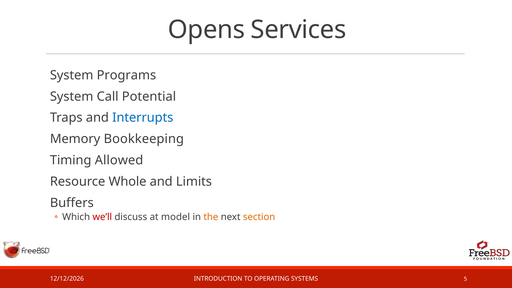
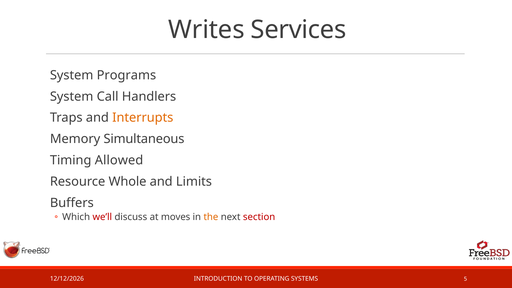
Opens: Opens -> Writes (206, 30)
Potential: Potential -> Handlers (149, 96)
Interrupts colour: blue -> orange (143, 118)
Bookkeeping: Bookkeeping -> Simultaneous (144, 139)
model: model -> moves (176, 217)
section colour: orange -> red (259, 217)
